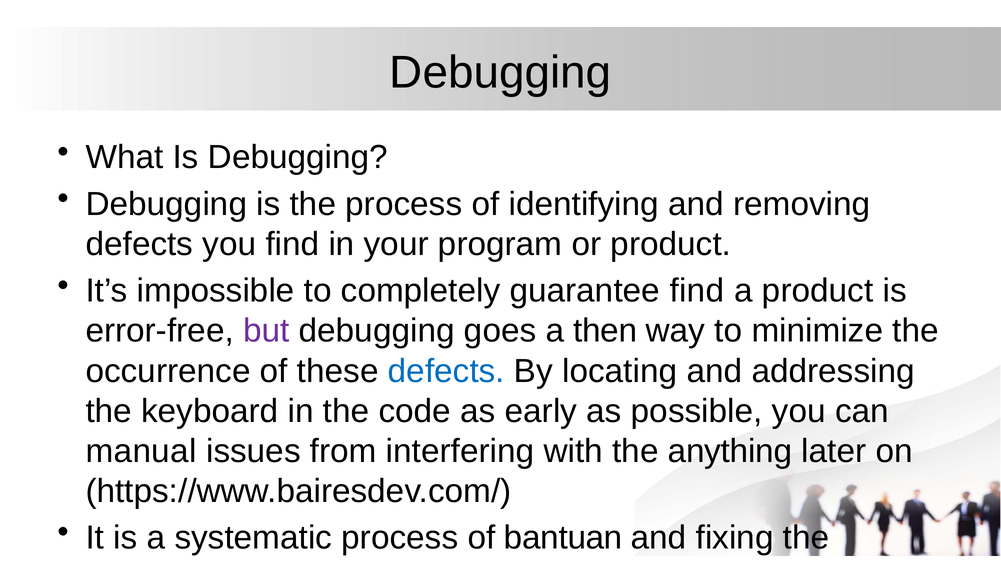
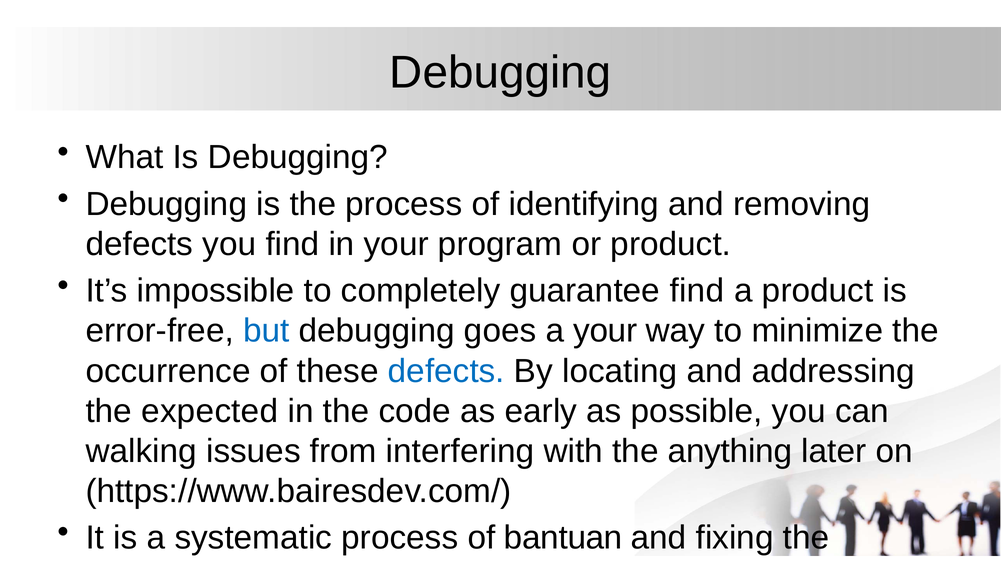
but colour: purple -> blue (266, 331)
a then: then -> your (605, 331)
the keyboard: keyboard -> expected (210, 411)
manual: manual -> walking (141, 451)
